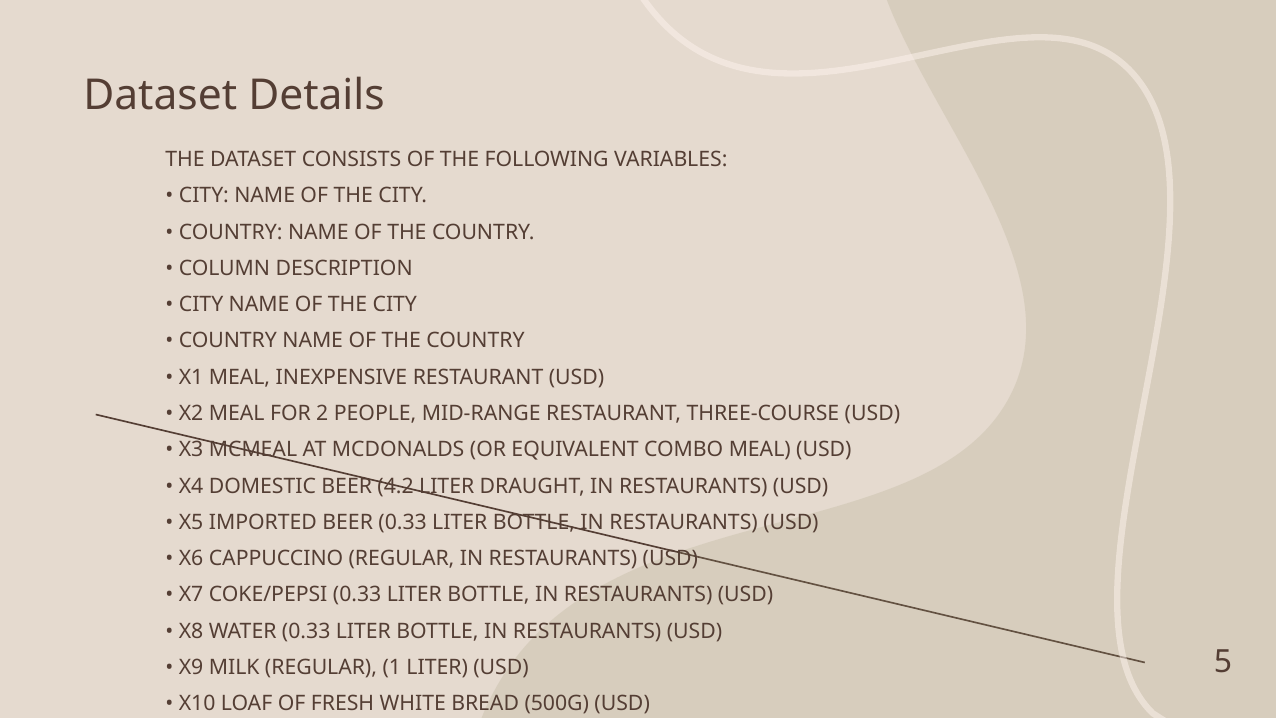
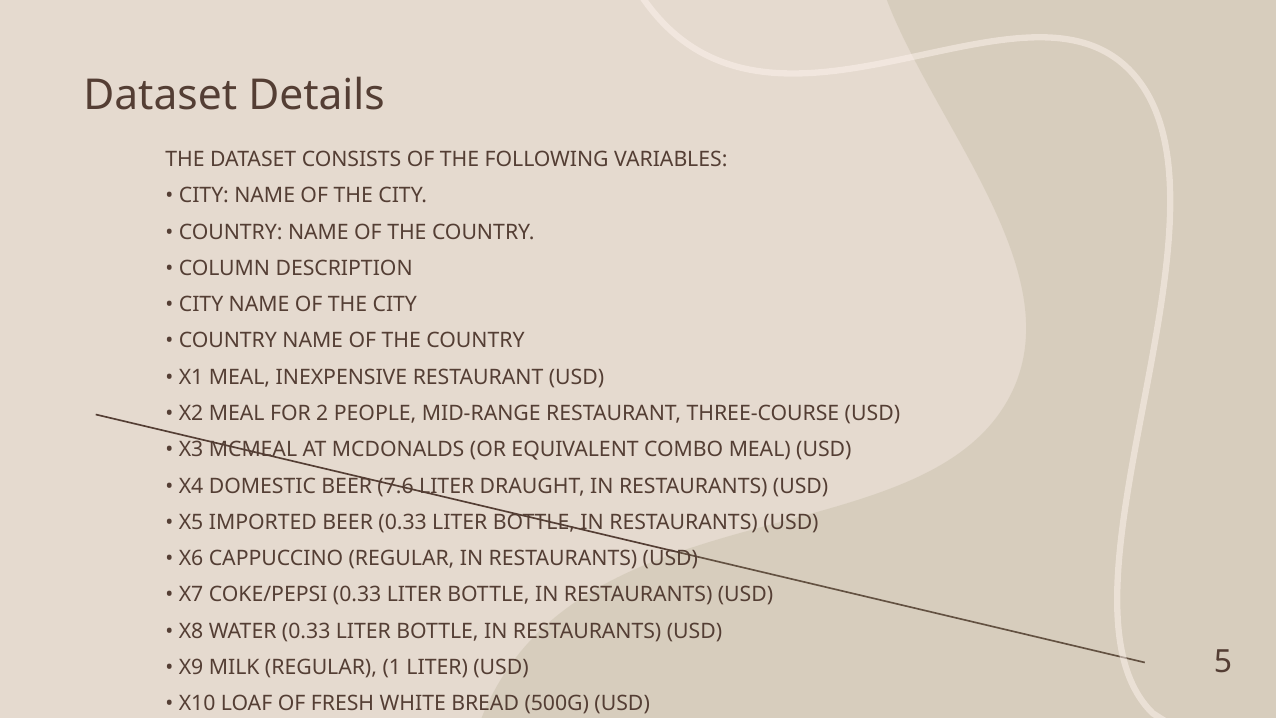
4.2: 4.2 -> 7.6 (396, 486)
